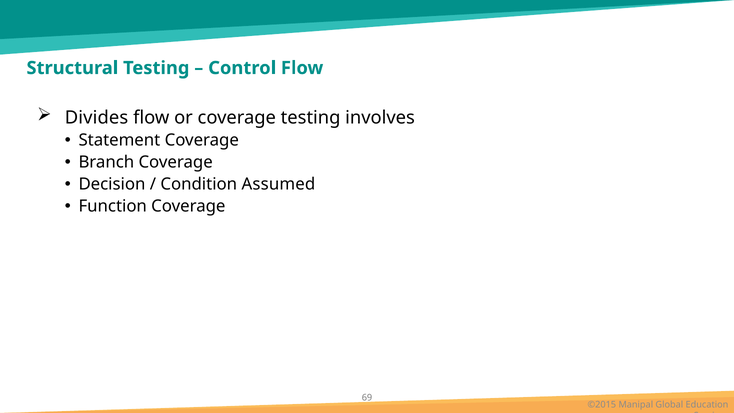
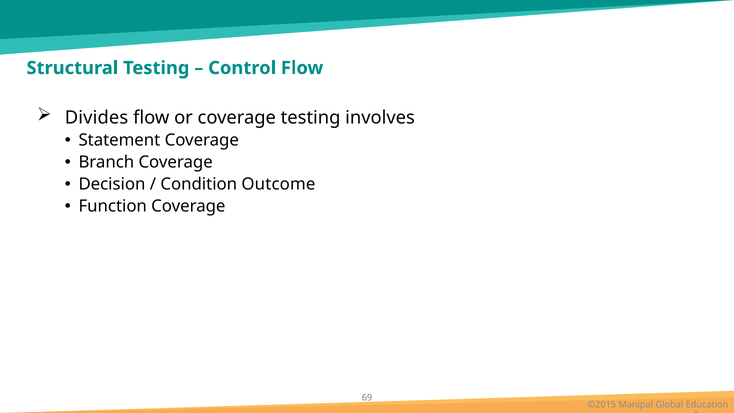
Assumed: Assumed -> Outcome (278, 184)
